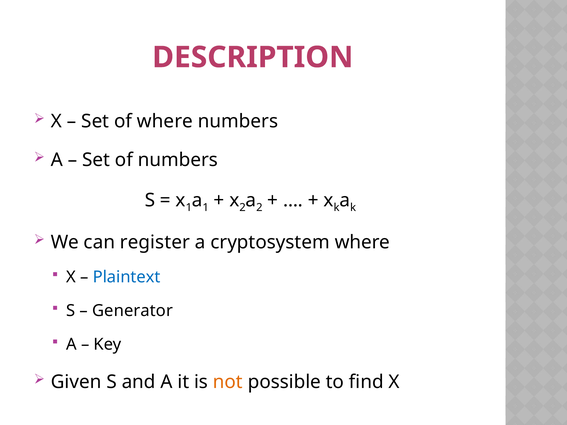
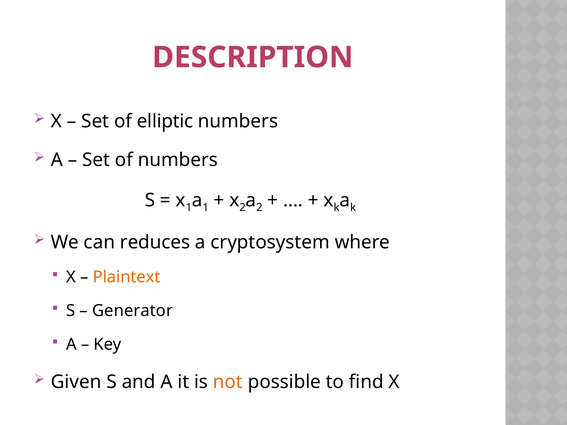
of where: where -> elliptic (165, 121)
register: register -> reduces (155, 242)
Plaintext colour: blue -> orange (127, 277)
